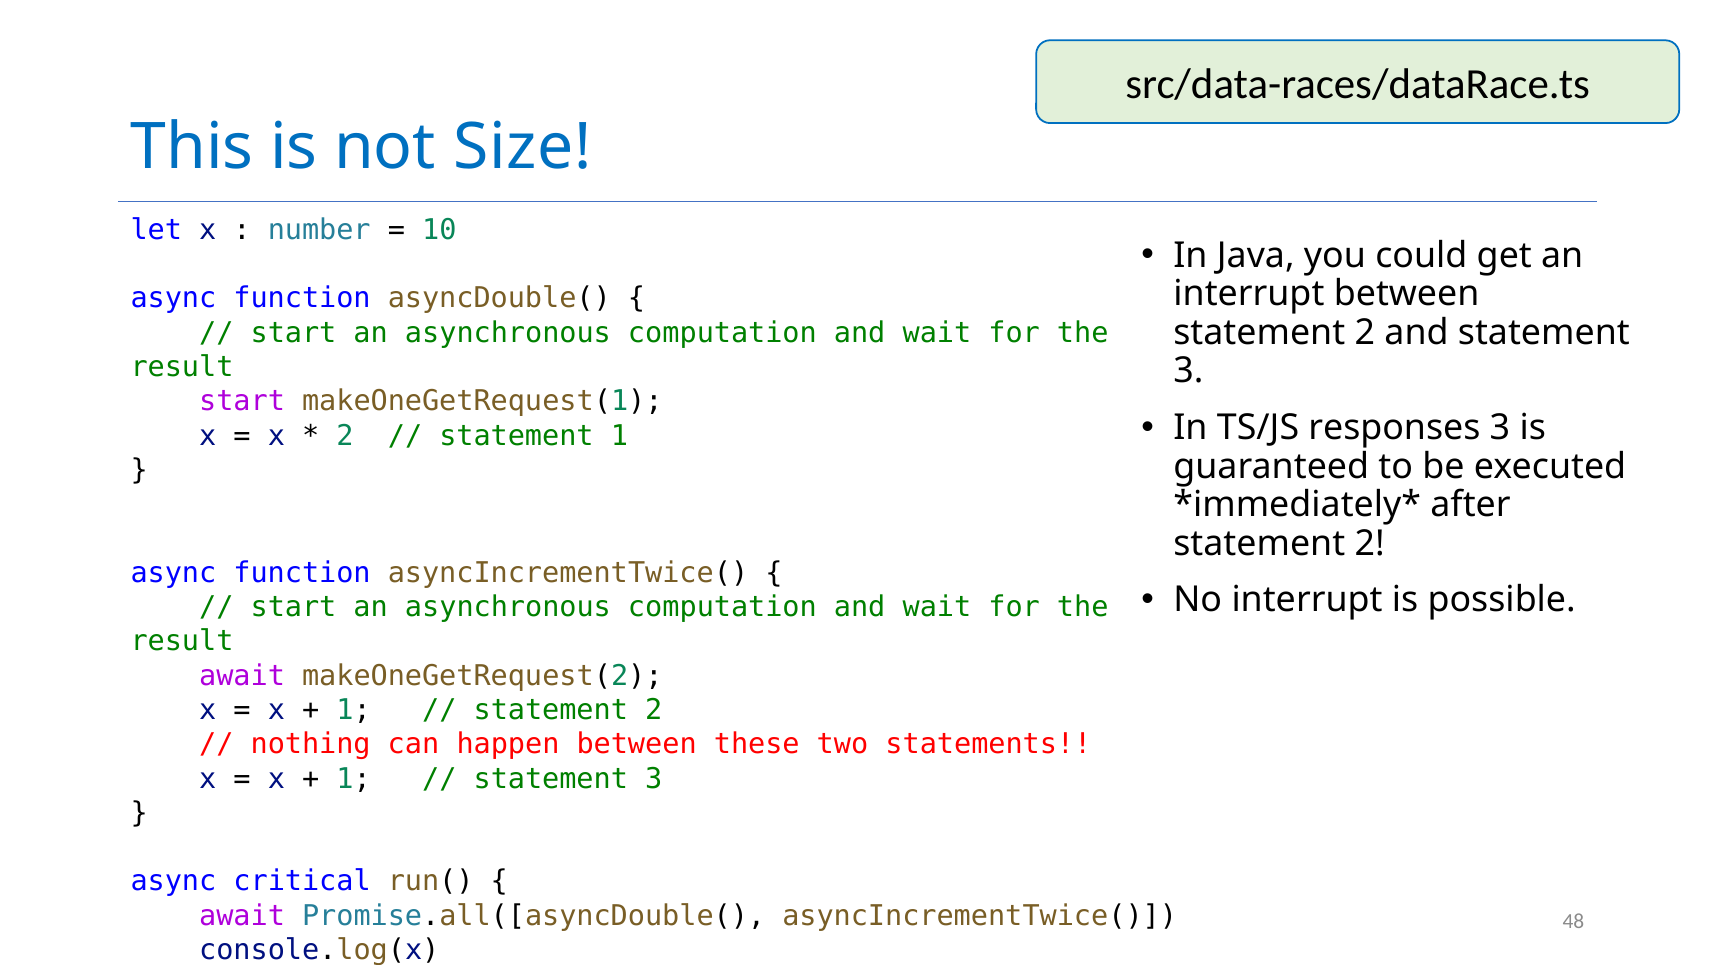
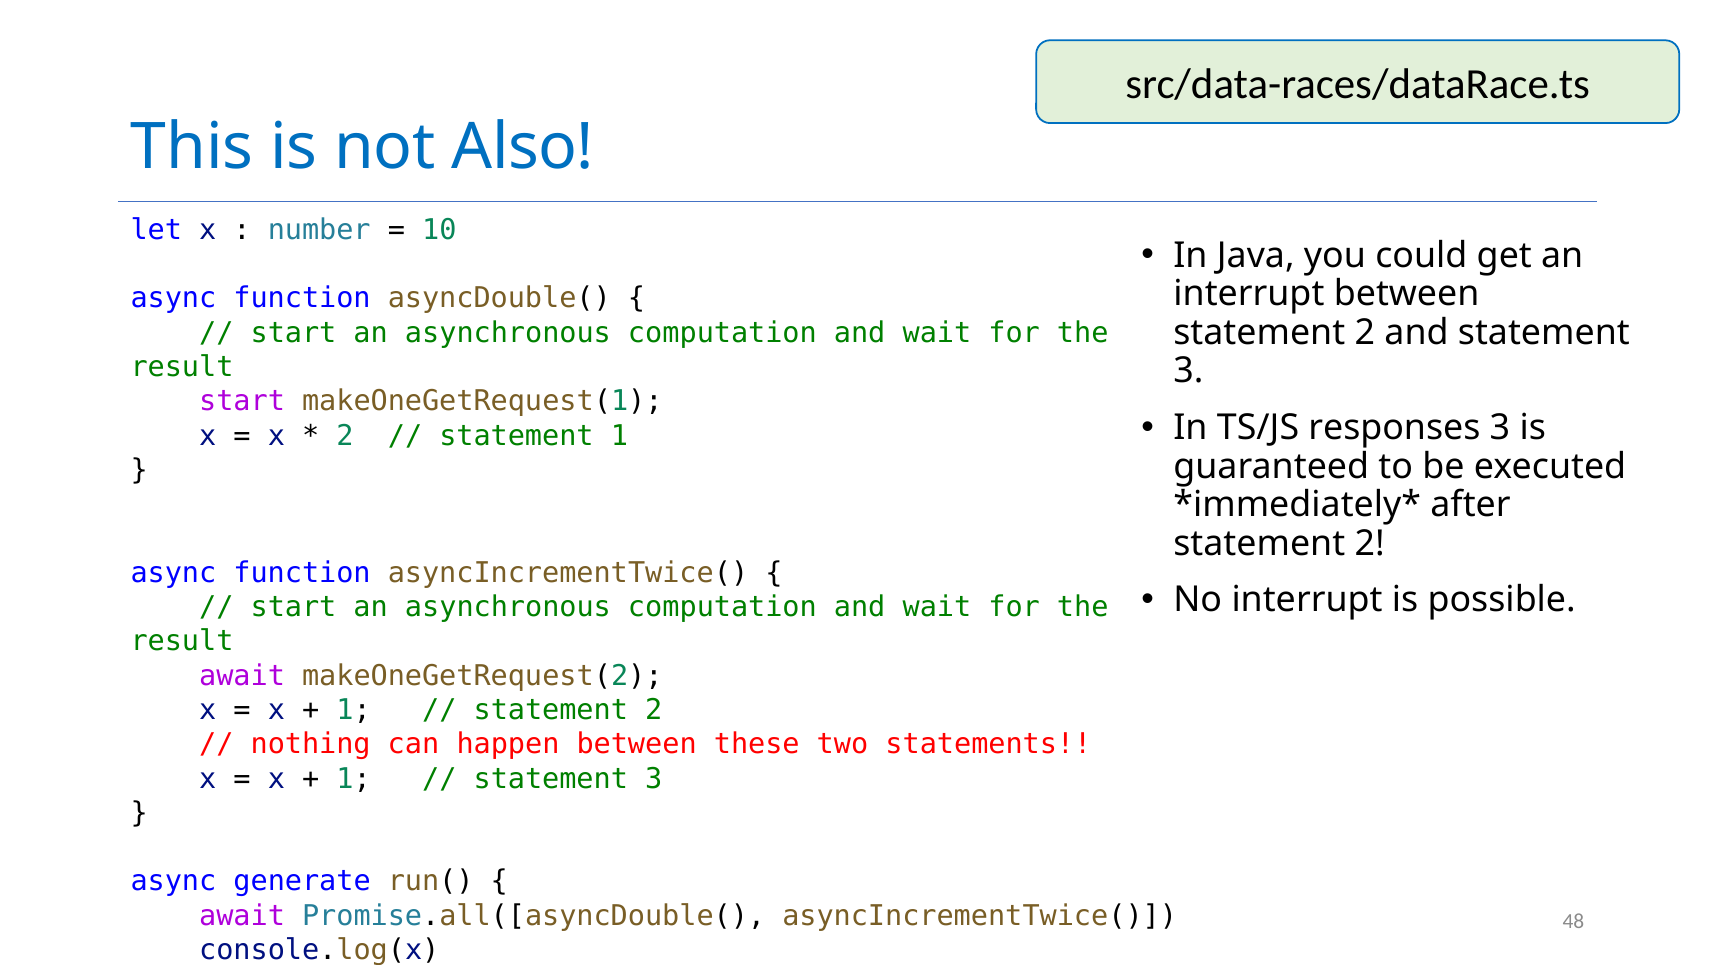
Size: Size -> Also (523, 147)
critical: critical -> generate (302, 881)
